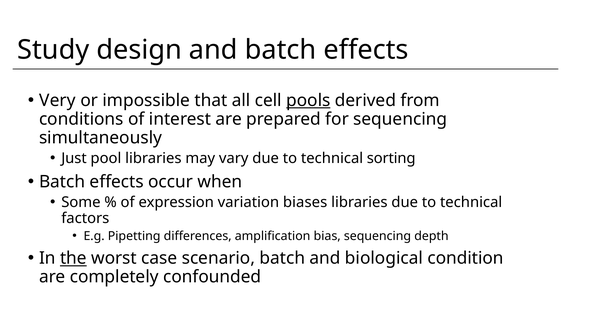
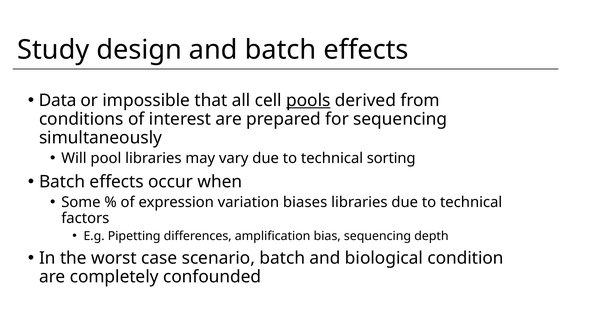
Very: Very -> Data (58, 100)
Just: Just -> Will (74, 158)
the underline: present -> none (73, 258)
